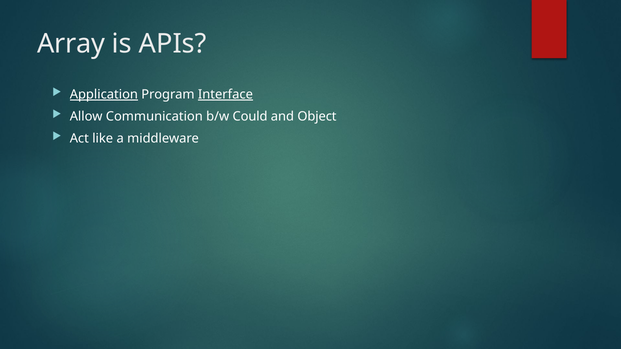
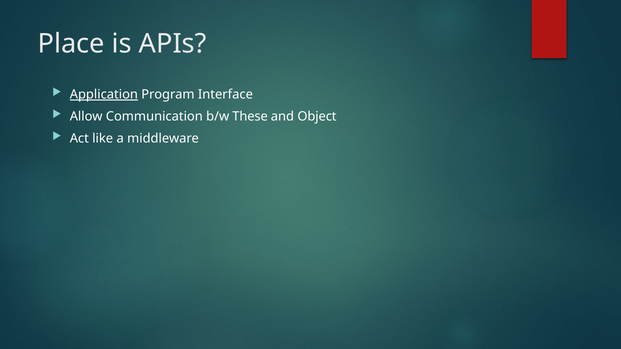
Array: Array -> Place (71, 44)
Interface underline: present -> none (225, 94)
Could: Could -> These (250, 116)
